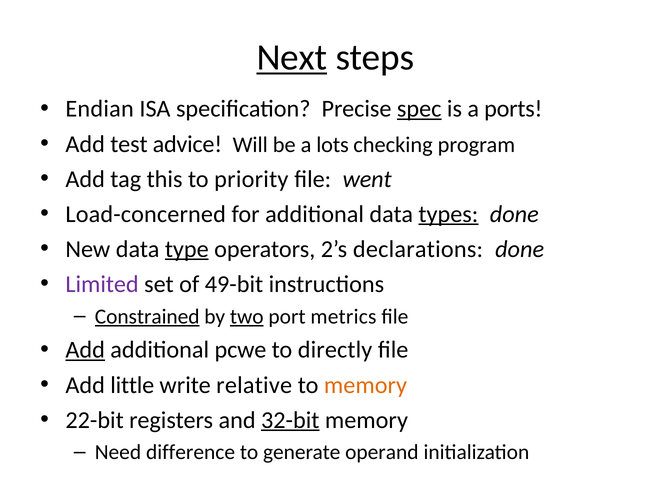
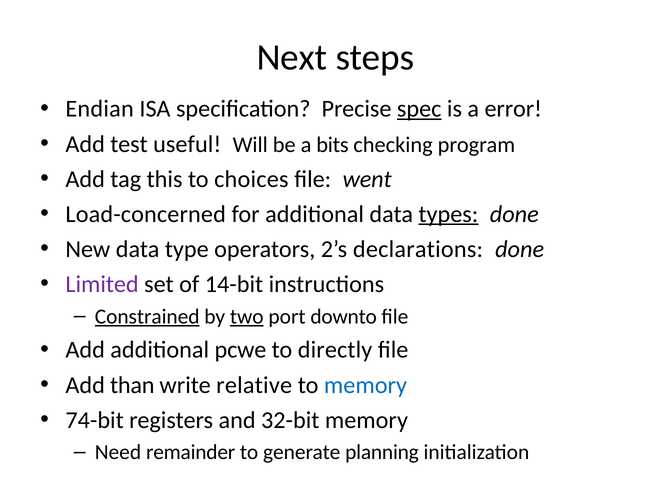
Next underline: present -> none (292, 57)
ports: ports -> error (513, 109)
advice: advice -> useful (187, 144)
lots: lots -> bits (333, 145)
priority: priority -> choices (251, 179)
type underline: present -> none (187, 249)
49-bit: 49-bit -> 14-bit (234, 284)
metrics: metrics -> downto (344, 317)
Add underline: present -> none (85, 350)
little: little -> than (132, 385)
memory colour: orange -> blue (366, 385)
22-bit: 22-bit -> 74-bit (95, 420)
32-bit underline: present -> none (290, 420)
difference: difference -> remainder (191, 453)
operand: operand -> planning (382, 453)
